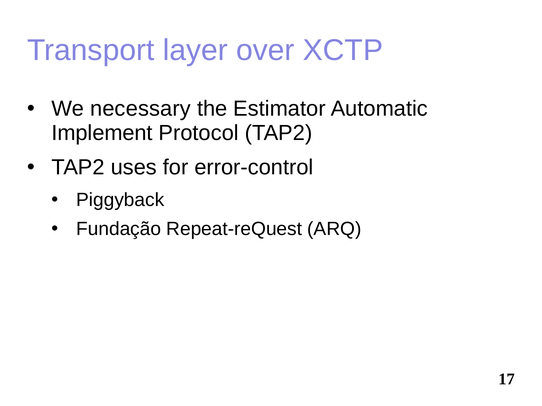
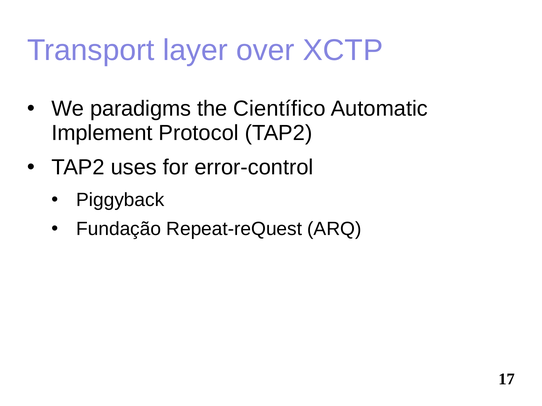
necessary: necessary -> paradigms (141, 109)
Estimator: Estimator -> Científico (279, 109)
